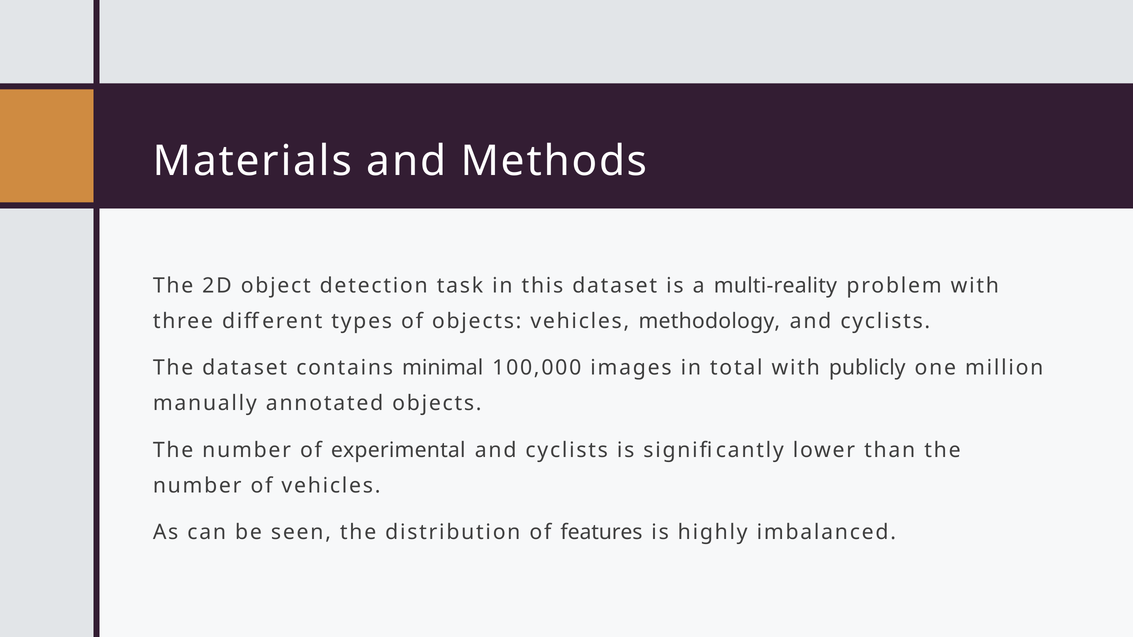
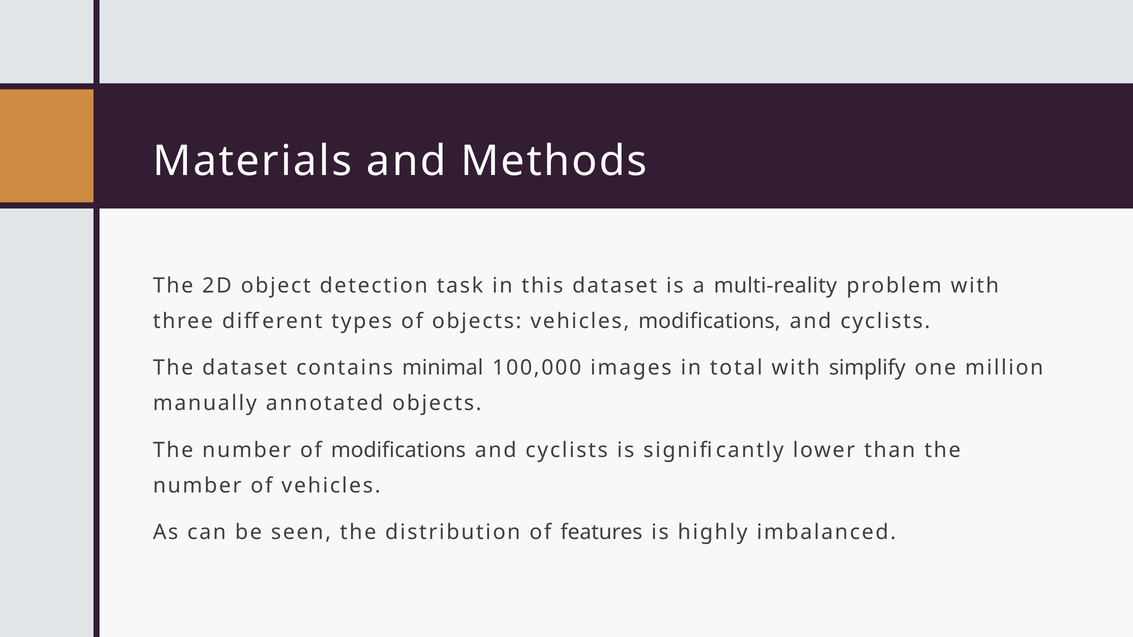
vehicles methodology: methodology -> modifications (709, 321)
publicly: publicly -> simplify (867, 368)
of experimental: experimental -> modifications (398, 450)
